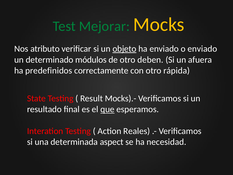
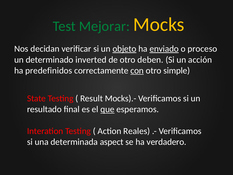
atributo: atributo -> decidan (45, 49)
enviado underline: none -> present (164, 49)
o enviado: enviado -> proceso (202, 49)
módulos: módulos -> inverted (91, 60)
afuera: afuera -> acción (200, 60)
con underline: none -> present (137, 70)
rápida: rápida -> simple (177, 70)
necesidad: necesidad -> verdadero (167, 142)
